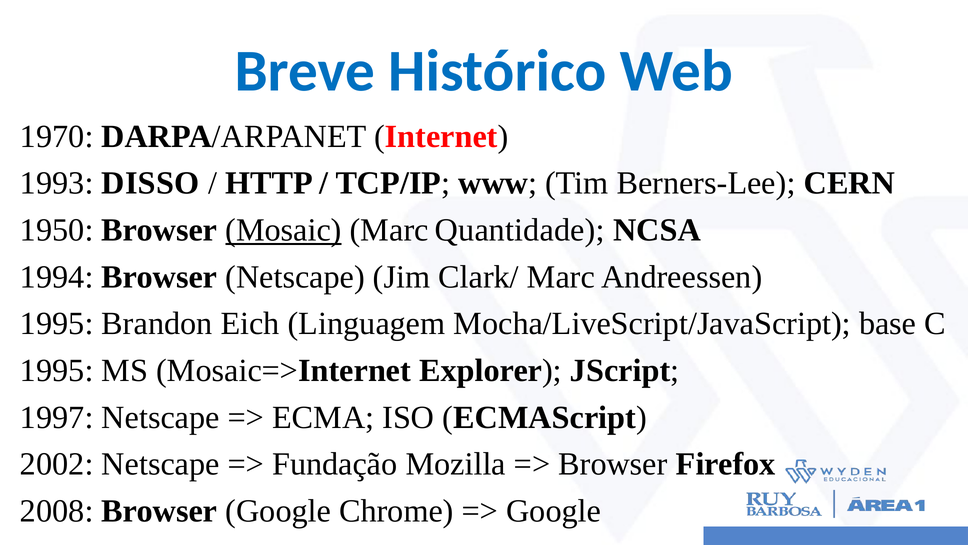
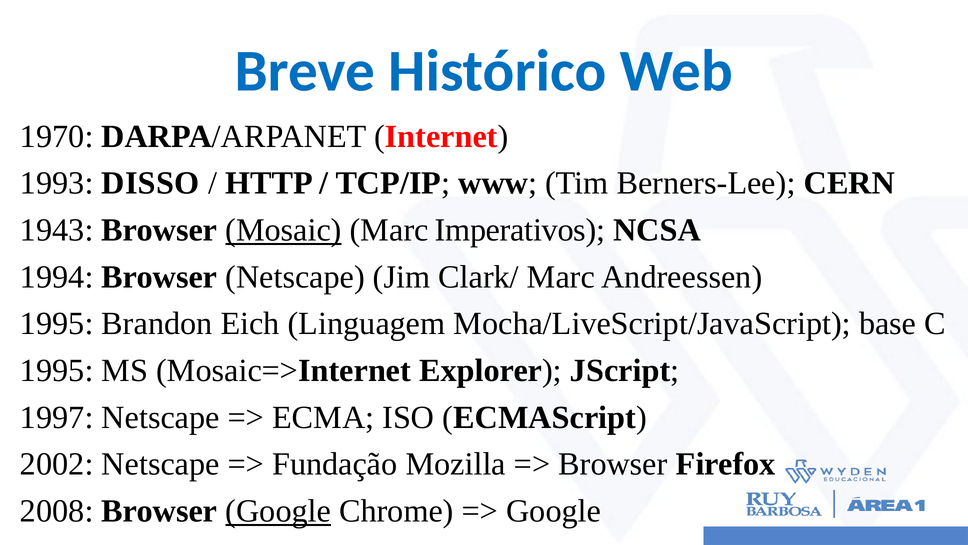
1950: 1950 -> 1943 (57, 230)
Quantidade: Quantidade -> Imperativos (520, 230)
Google underline: none -> present (278, 511)
